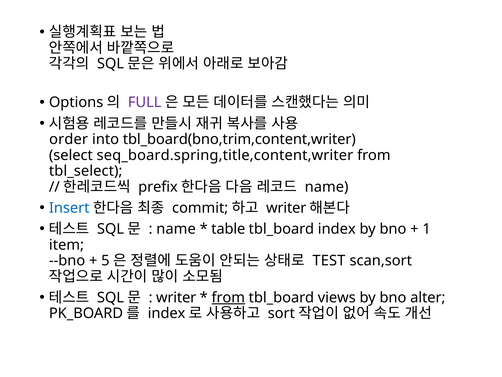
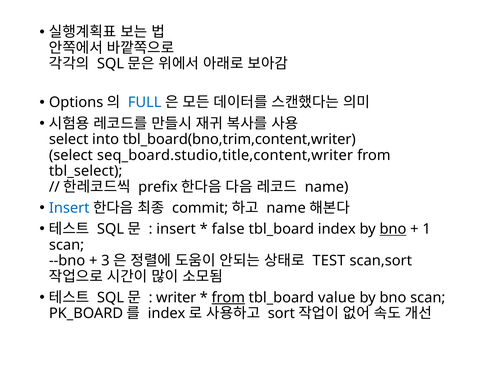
FULL colour: purple -> blue (145, 102)
order: order -> select (69, 139)
seq_board.spring,title,content,writer: seq_board.spring,title,content,writer -> seq_board.studio,title,content,writer (225, 155)
writer: writer -> name (286, 208)
name: name -> insert (176, 229)
table: table -> false (228, 229)
bno underline: none -> present (393, 229)
item: item -> scan (67, 245)
5: 5 -> 3 (105, 260)
views: views -> value (337, 297)
bno alter: alter -> scan (428, 297)
